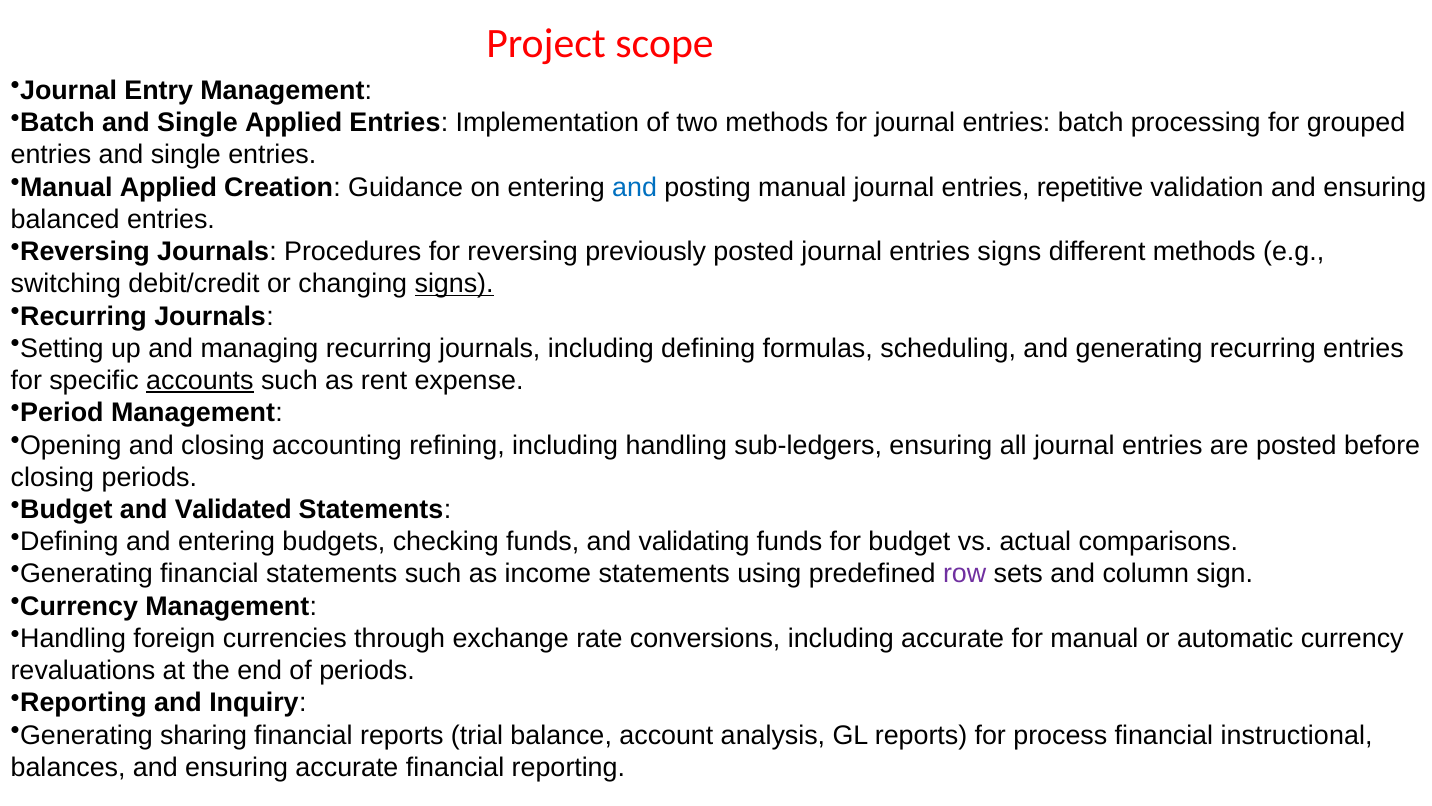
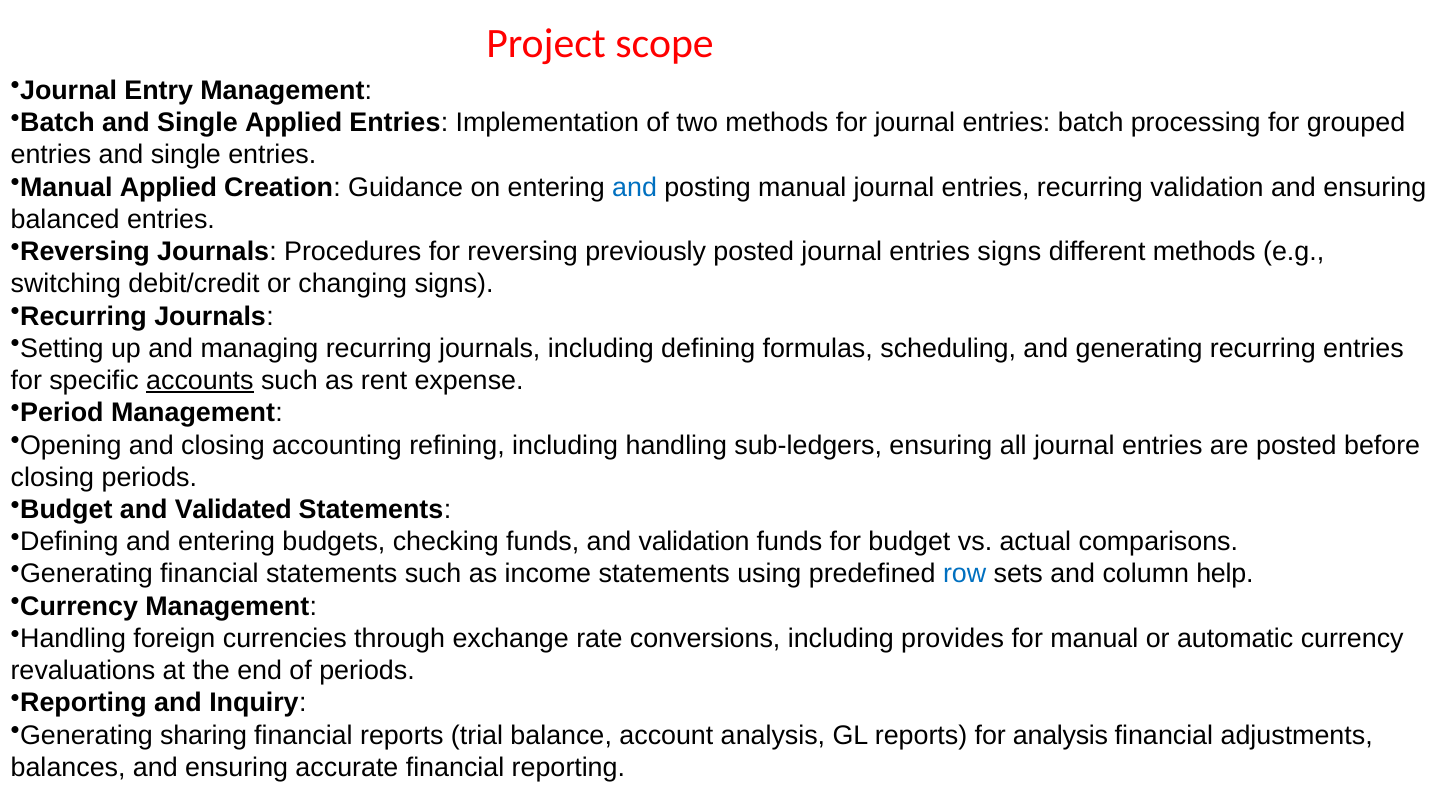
entries repetitive: repetitive -> recurring (1090, 187)
signs underline: present -> none (454, 284)
and validating: validating -> validation (694, 542)
row colour: purple -> blue (965, 574)
sign: sign -> help (1225, 574)
including accurate: accurate -> provides (953, 638)
for process: process -> analysis (1060, 735)
instructional: instructional -> adjustments (1297, 735)
